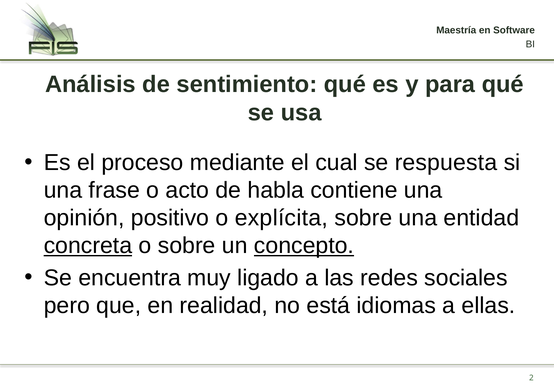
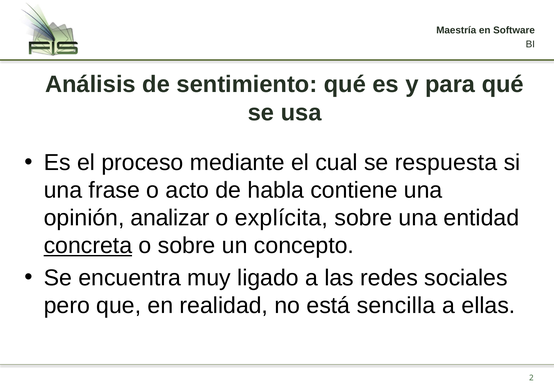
positivo: positivo -> analizar (170, 218)
concepto underline: present -> none (304, 246)
idiomas: idiomas -> sencilla (396, 306)
